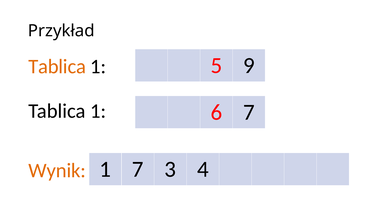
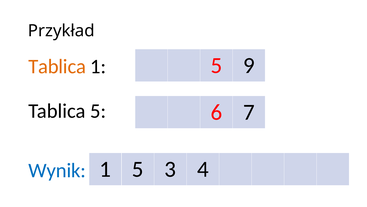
1: 1 -> 5 (98, 111)
1 7: 7 -> 5 (138, 169)
Wynik colour: orange -> blue (57, 170)
